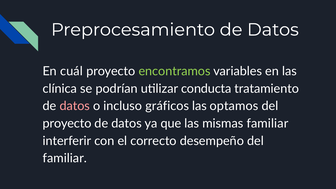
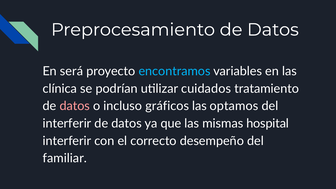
cuál: cuál -> será (72, 71)
encontramos colour: light green -> light blue (175, 71)
conducta: conducta -> cuidados (206, 89)
proyecto: proyecto -> interferir (67, 123)
mismas familiar: familiar -> hospital (268, 123)
